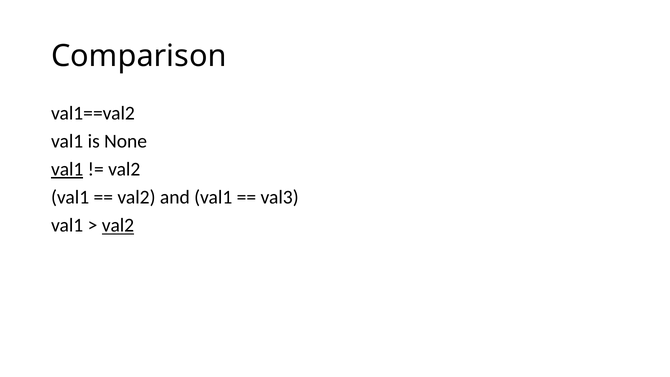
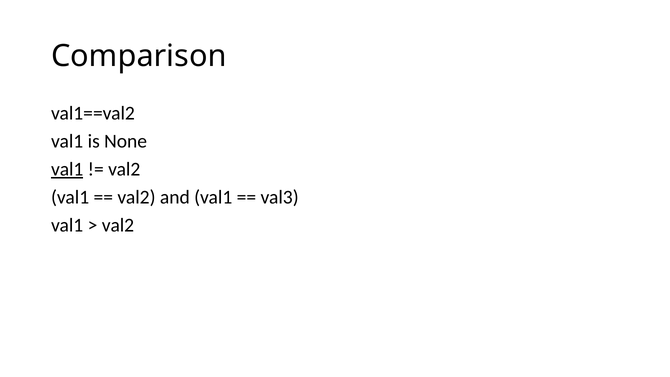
val2 underline: present -> none (118, 225)
